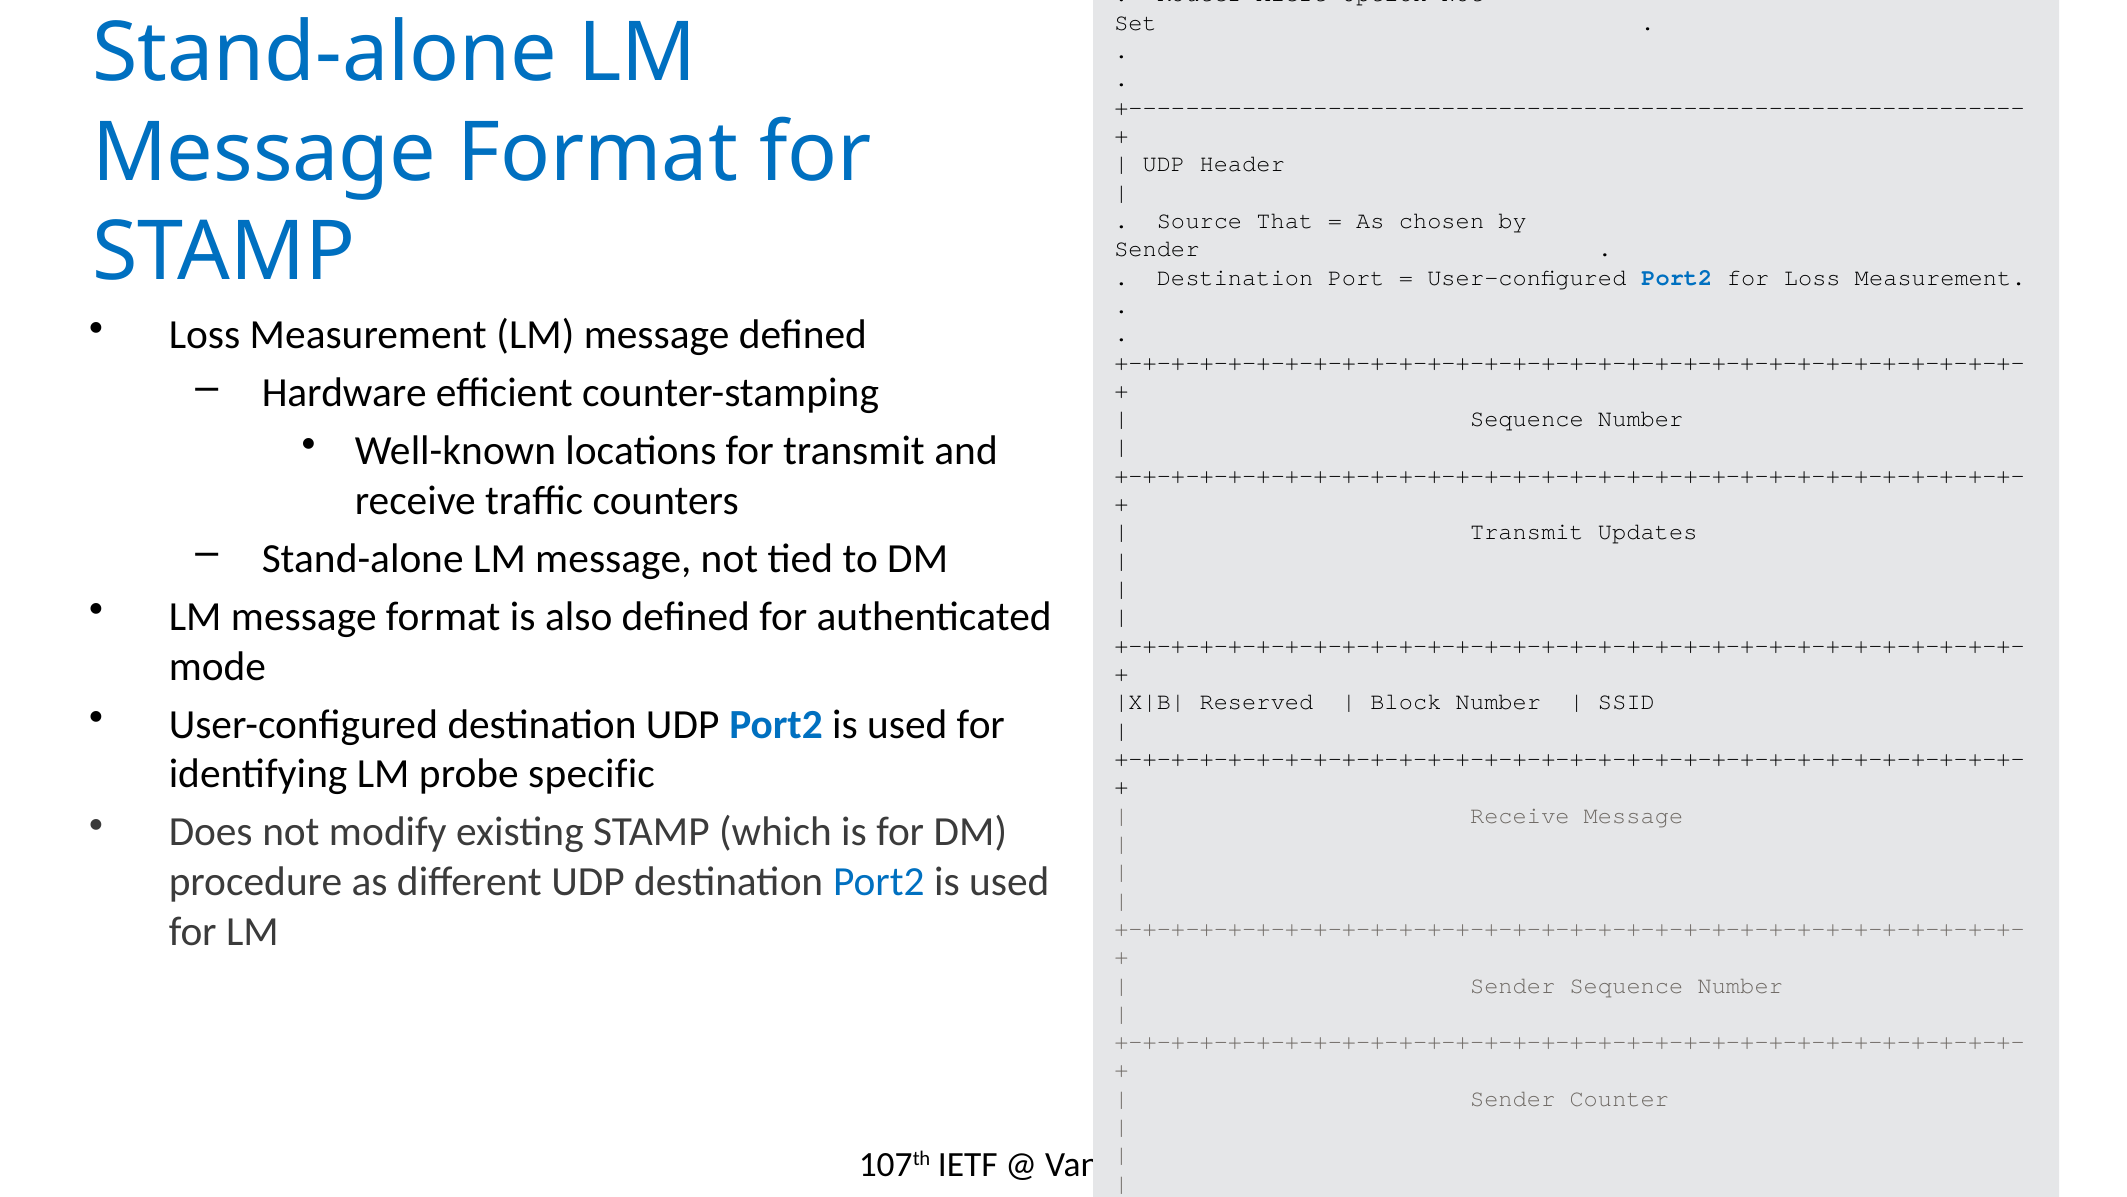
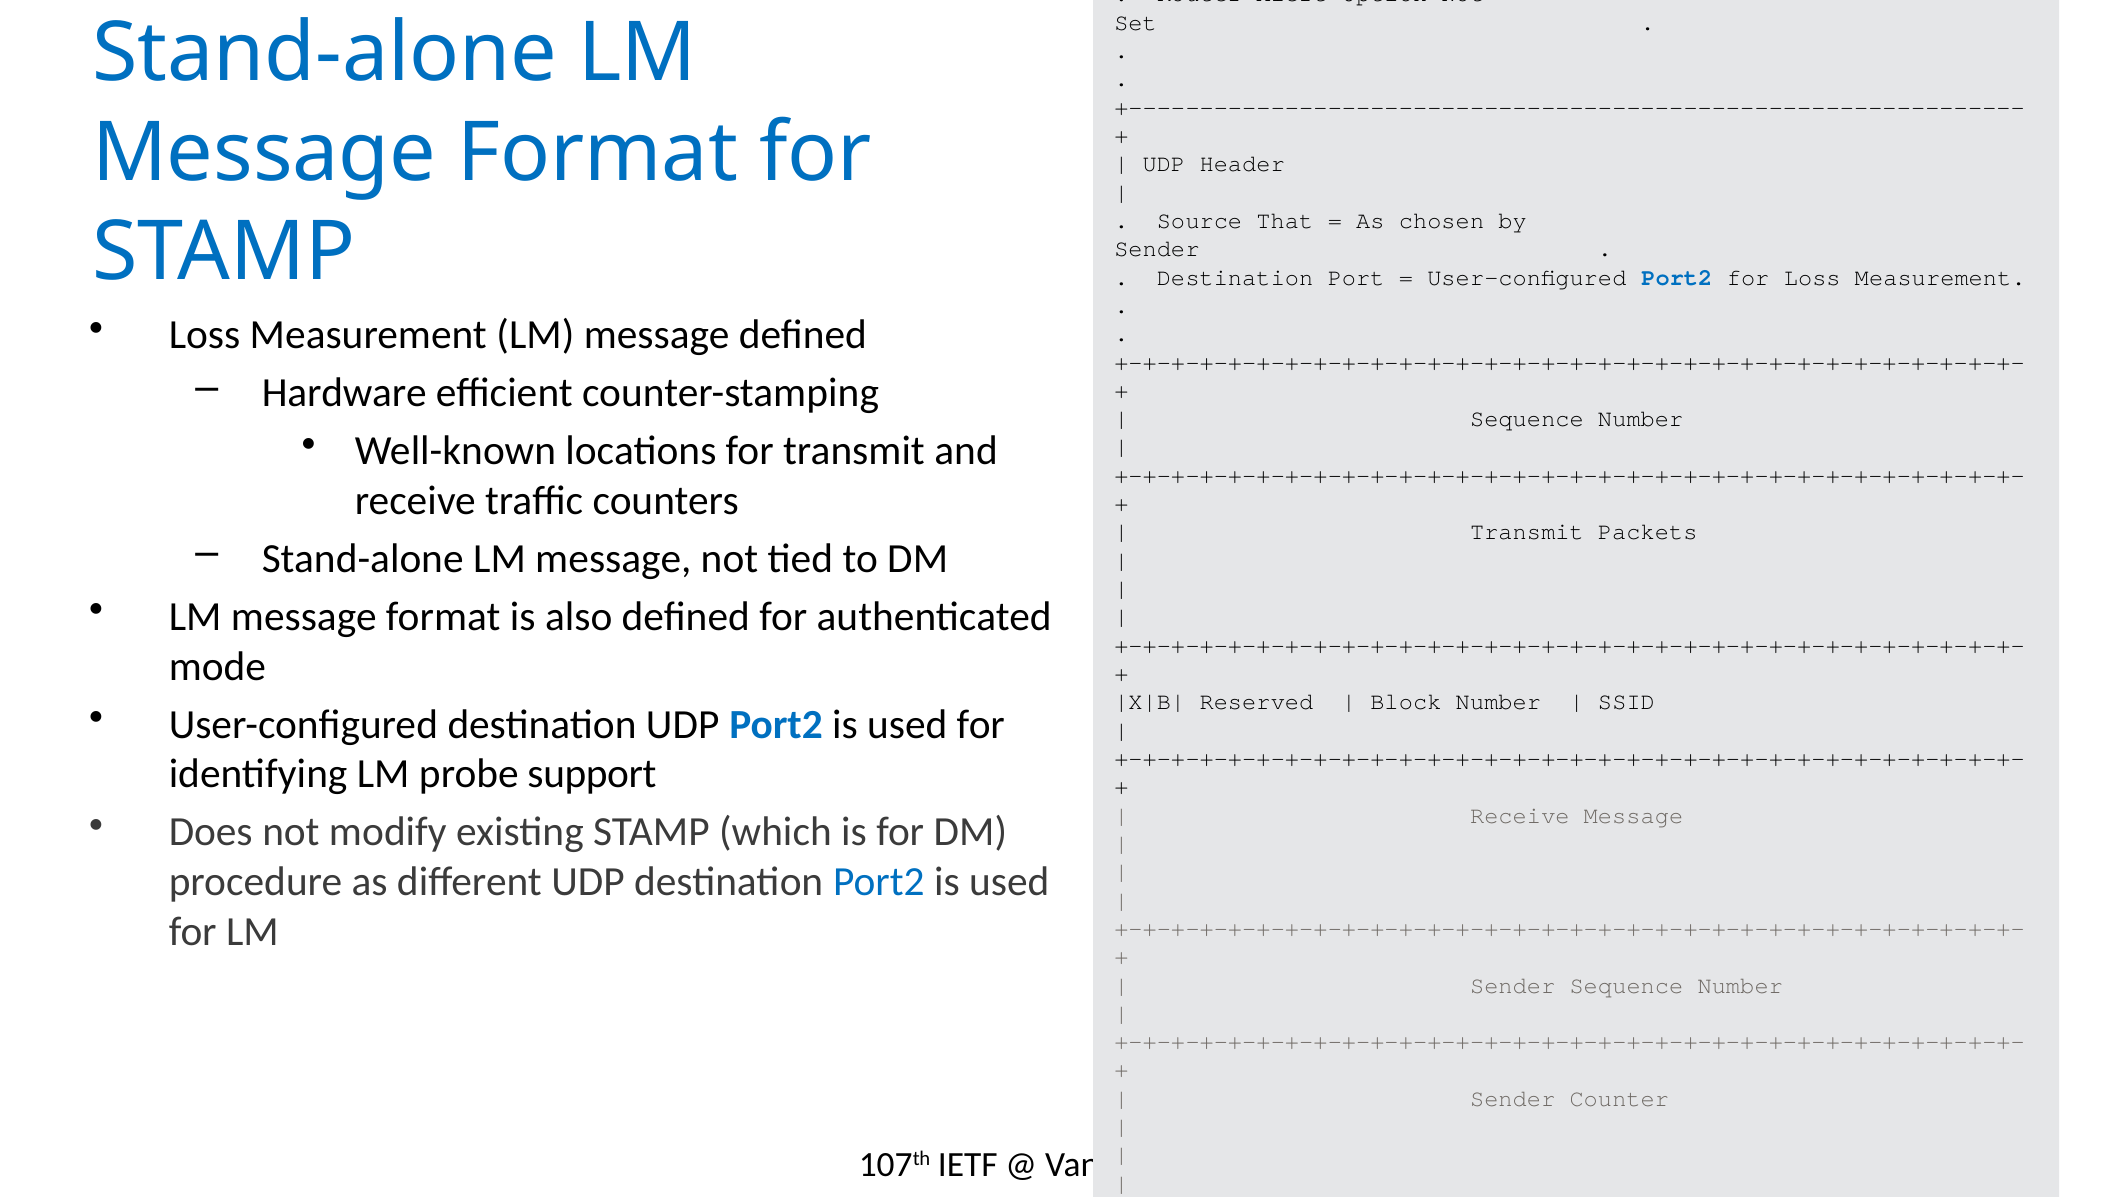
Updates: Updates -> Packets (1648, 532)
specific: specific -> support (592, 774)
